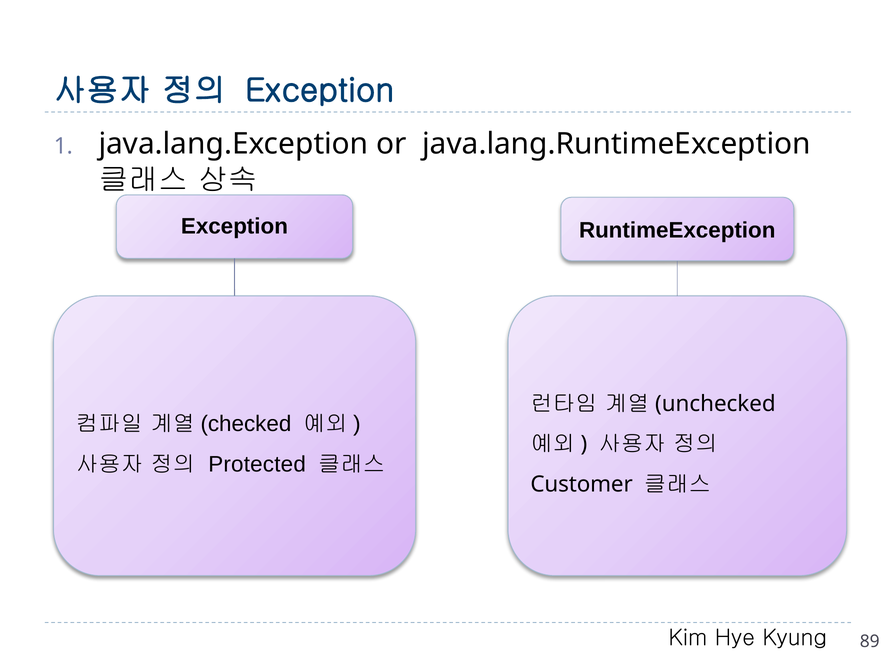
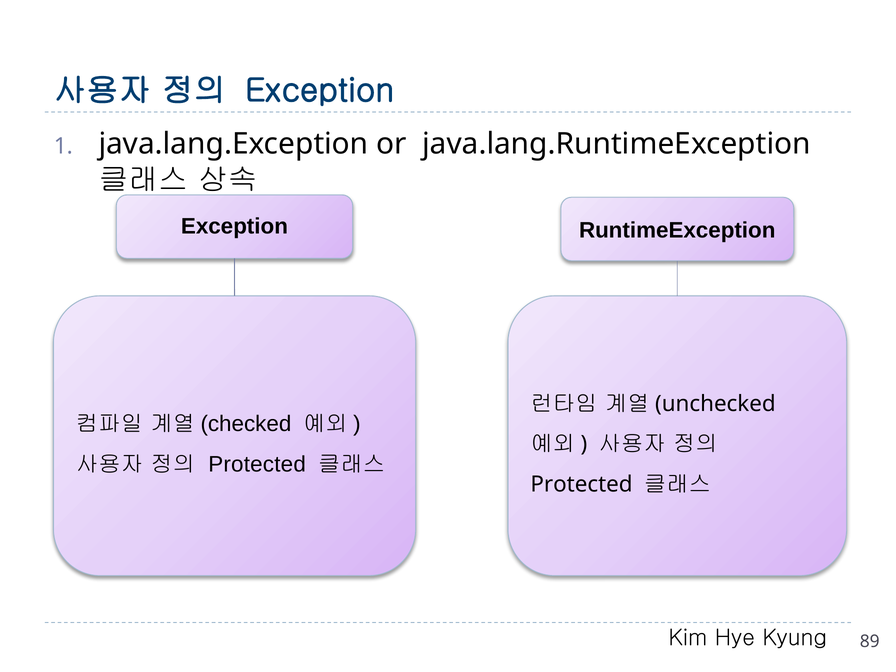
Customer: Customer -> Protected (582, 484)
